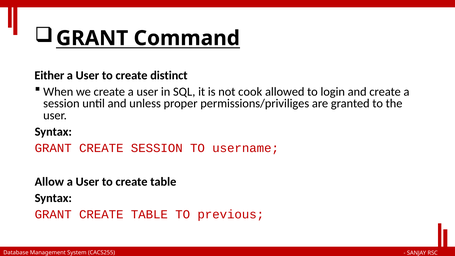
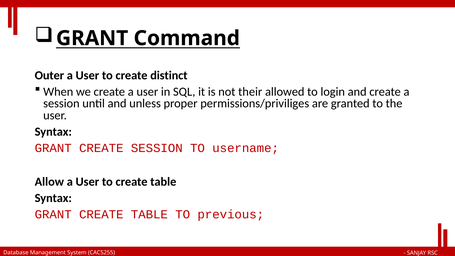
Either: Either -> Outer (49, 75)
cook: cook -> their (250, 92)
